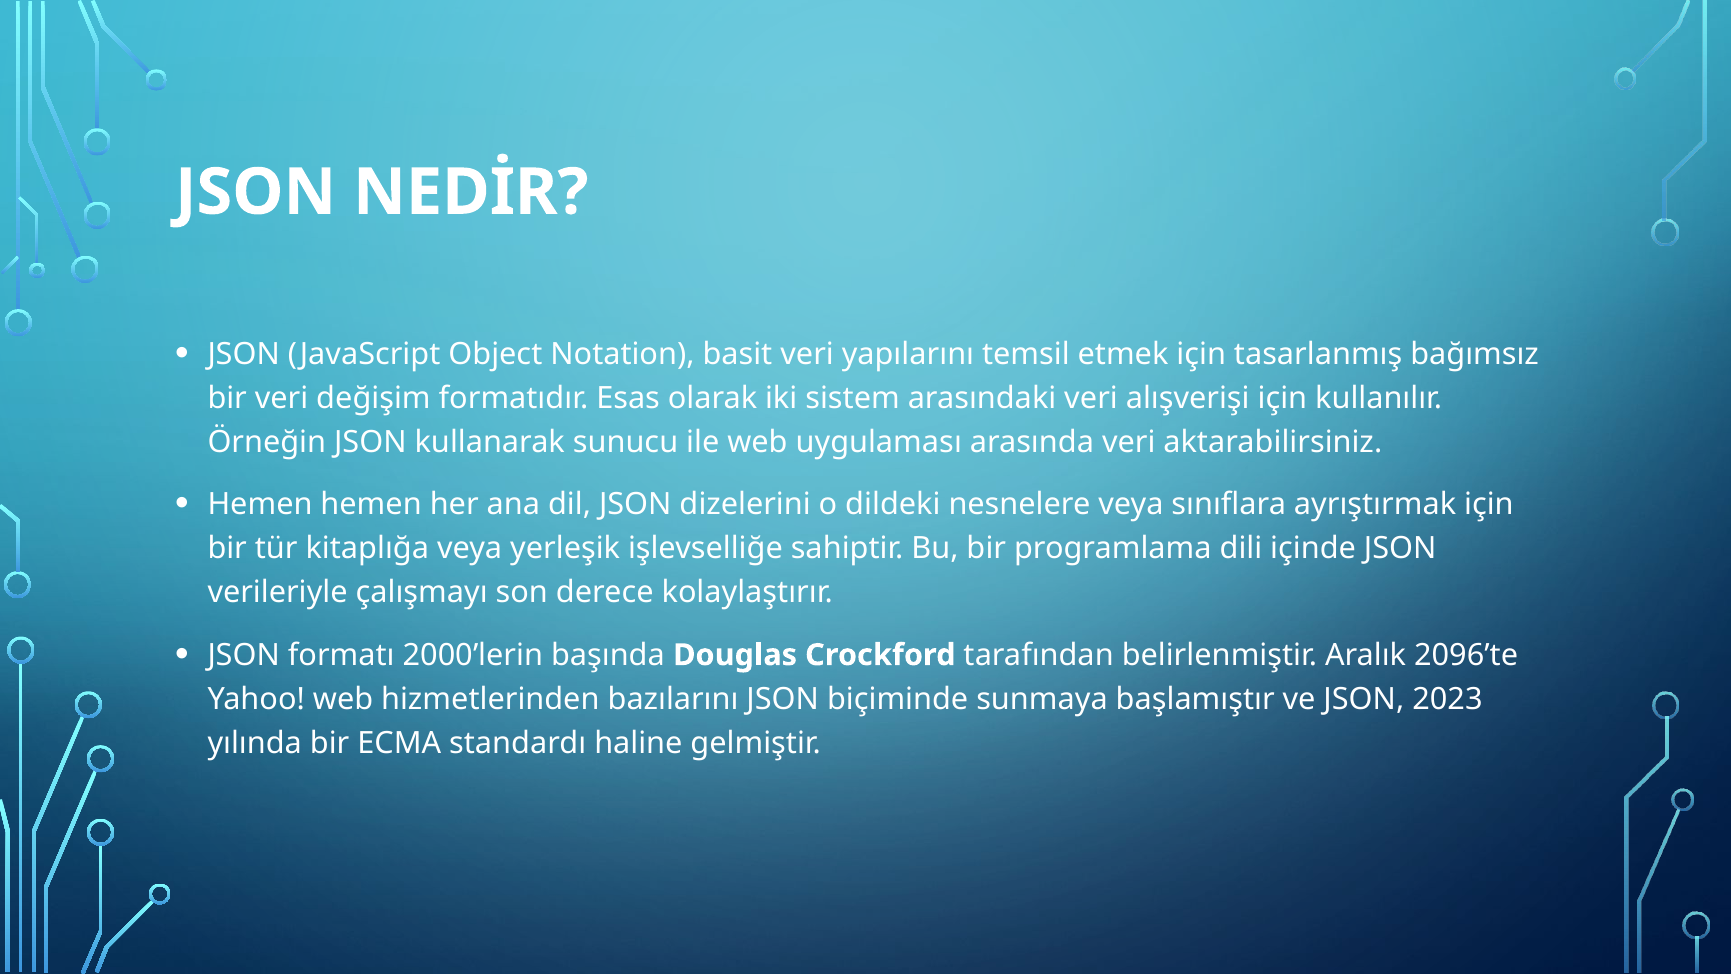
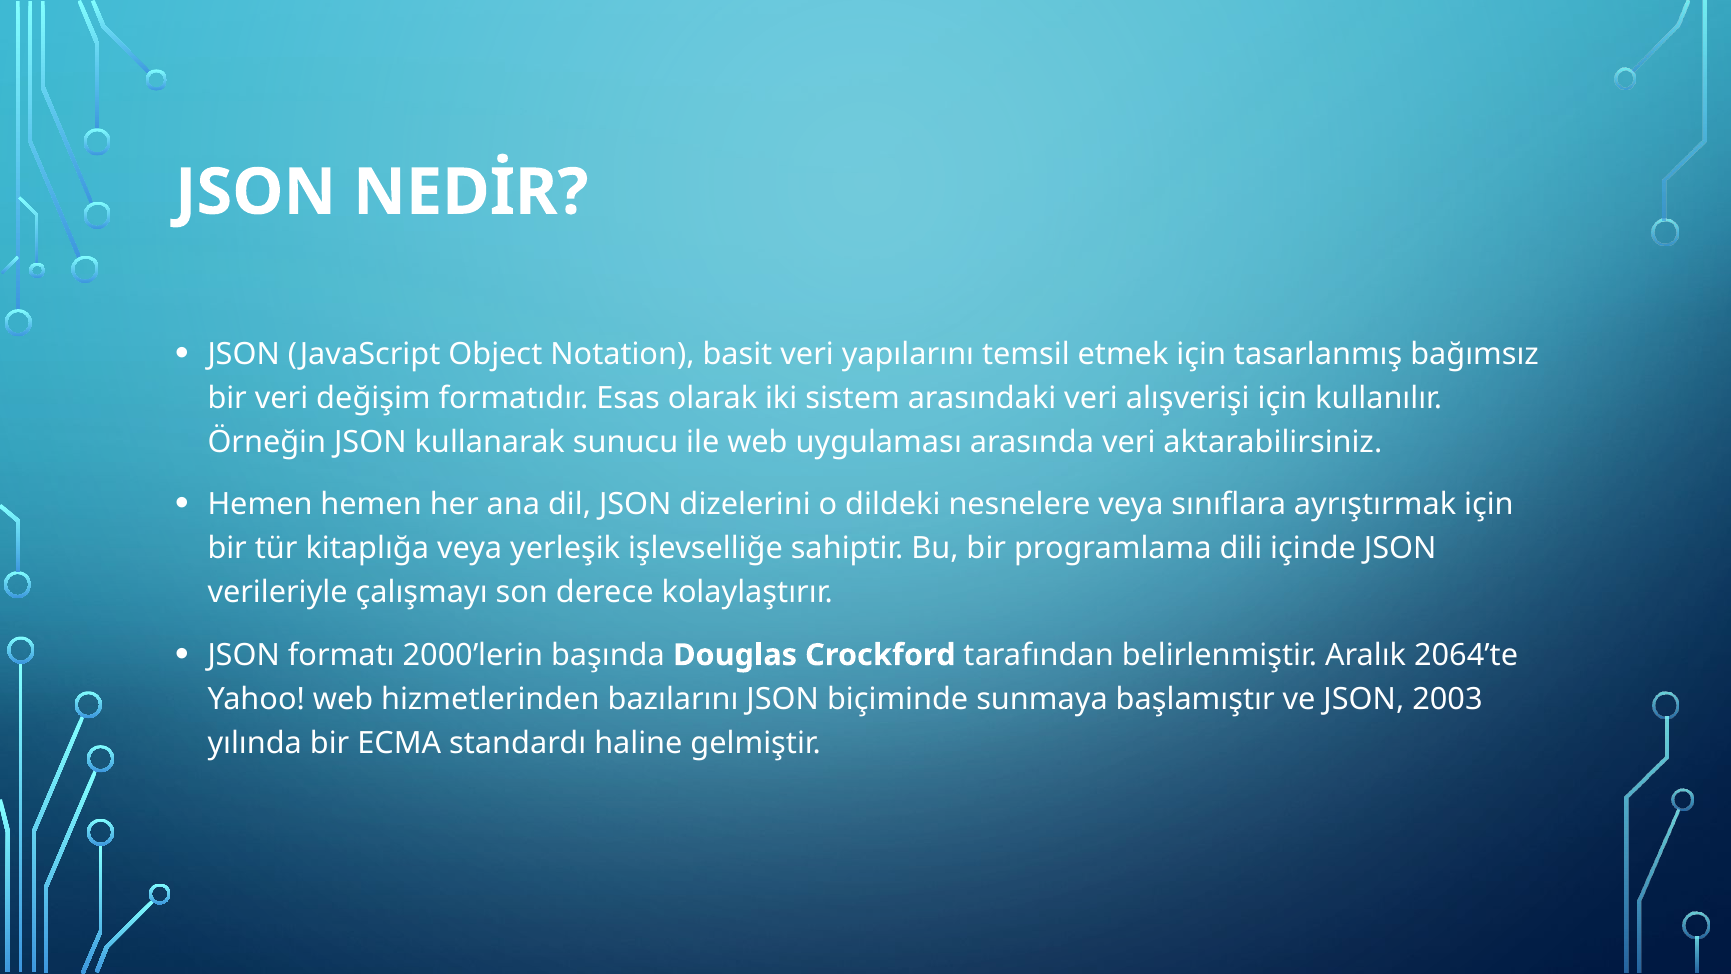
2096’te: 2096’te -> 2064’te (1466, 655)
2023: 2023 -> 2003 (1447, 699)
